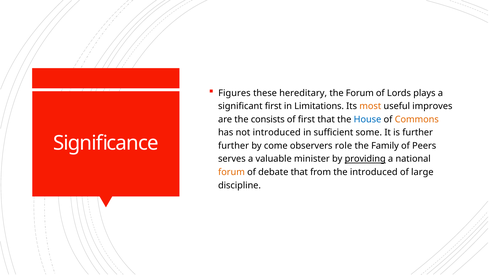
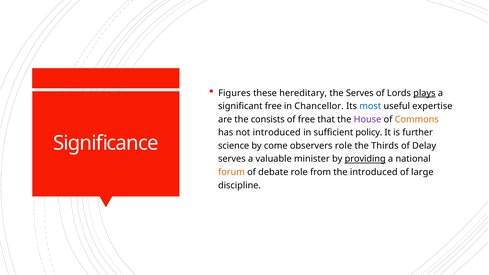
the Forum: Forum -> Serves (360, 93)
plays underline: none -> present (424, 93)
significant first: first -> free (273, 106)
Limitations: Limitations -> Chancellor (319, 106)
most colour: orange -> blue (370, 106)
improves: improves -> expertise (432, 106)
of first: first -> free (306, 119)
House colour: blue -> purple (368, 119)
some: some -> policy (369, 133)
further: further -> science (234, 146)
Family: Family -> Thirds (385, 146)
Peers: Peers -> Delay (424, 146)
debate that: that -> role (299, 172)
